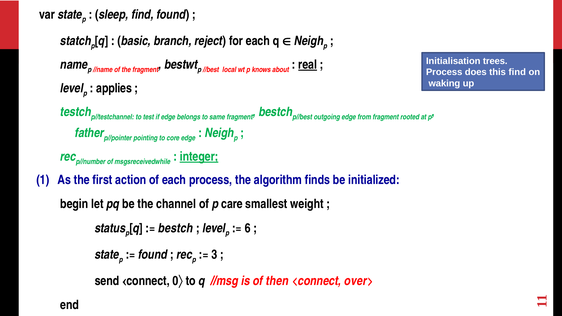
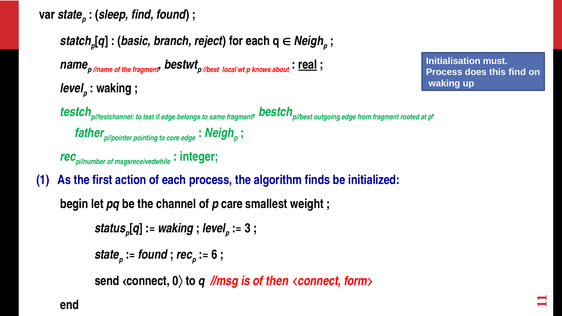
trees: trees -> must (495, 61)
applies: applies -> waking (114, 88)
integer underline: present -> none (199, 157)
bestch: bestch -> waking (176, 228)
6: 6 -> 3 (248, 228)
3: 3 -> 6 (214, 255)
over>: over> -> form> (359, 281)
